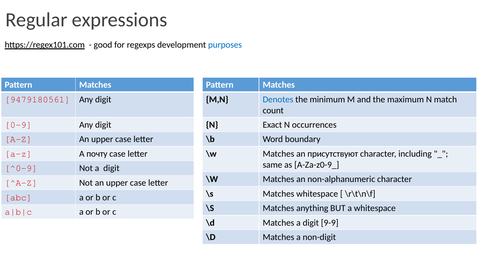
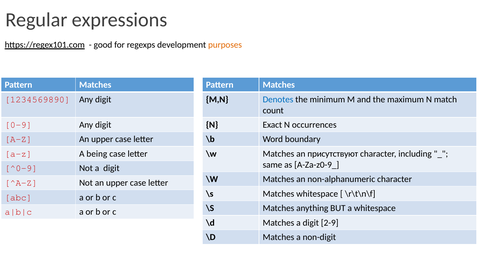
purposes colour: blue -> orange (225, 45)
9479180561: 9479180561 -> 1234569890 (37, 99)
почту: почту -> being (97, 154)
9-9: 9-9 -> 2-9 (330, 223)
